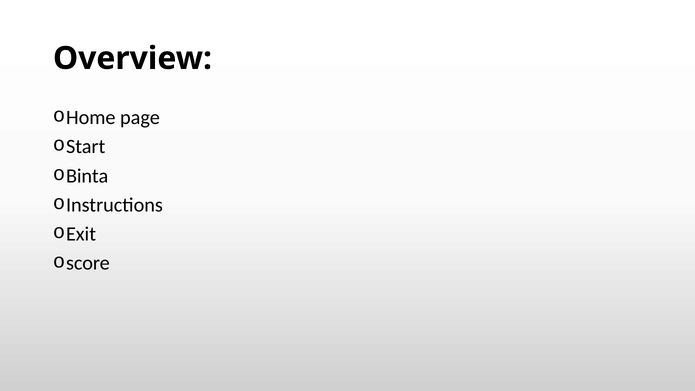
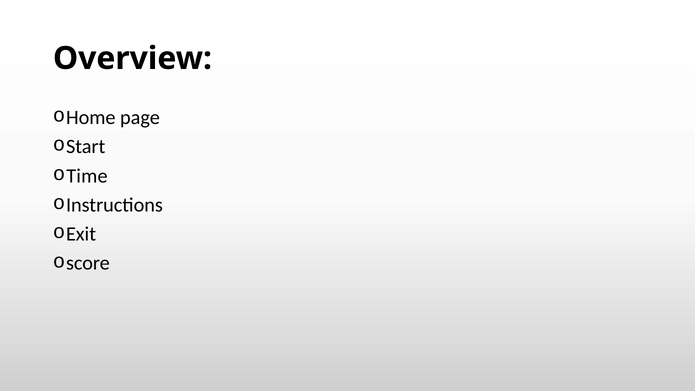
Binta: Binta -> Time (87, 176)
